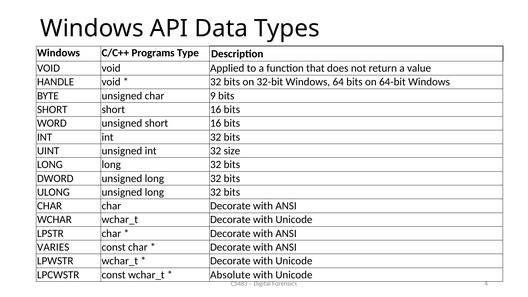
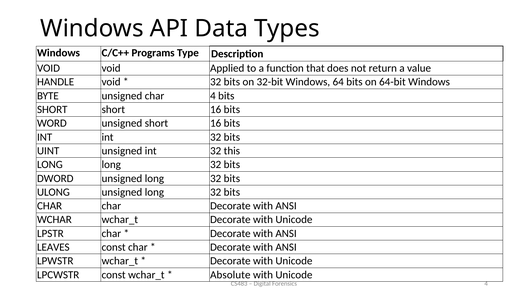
char 9: 9 -> 4 (213, 96)
size: size -> this (232, 151)
VARIES: VARIES -> LEAVES (53, 247)
